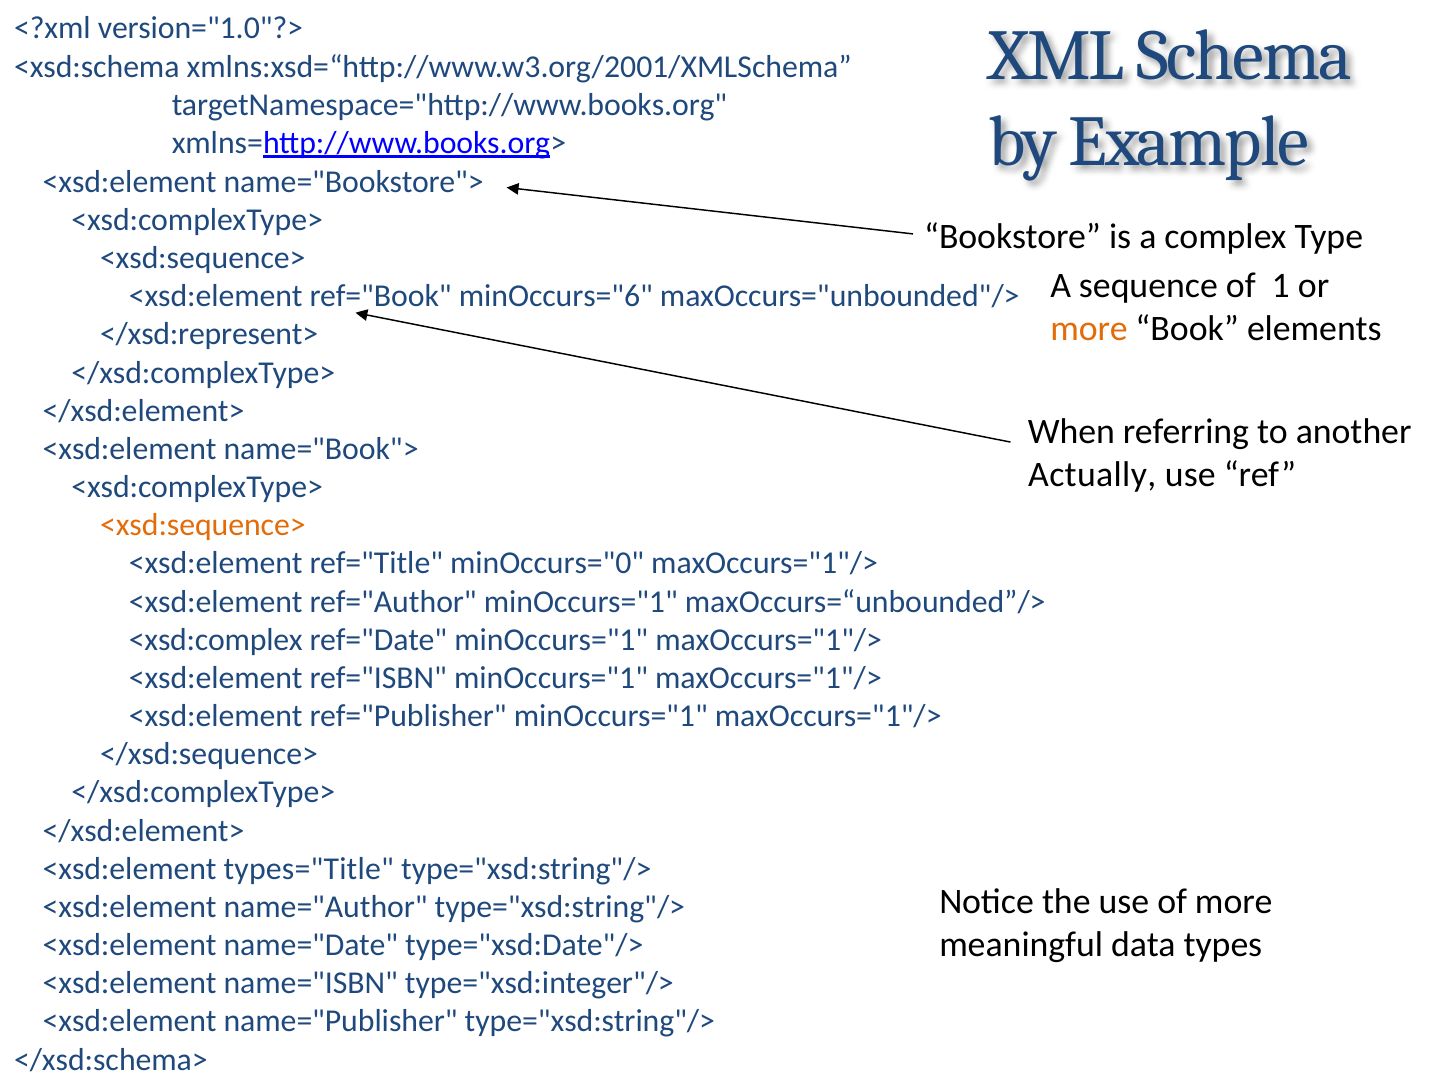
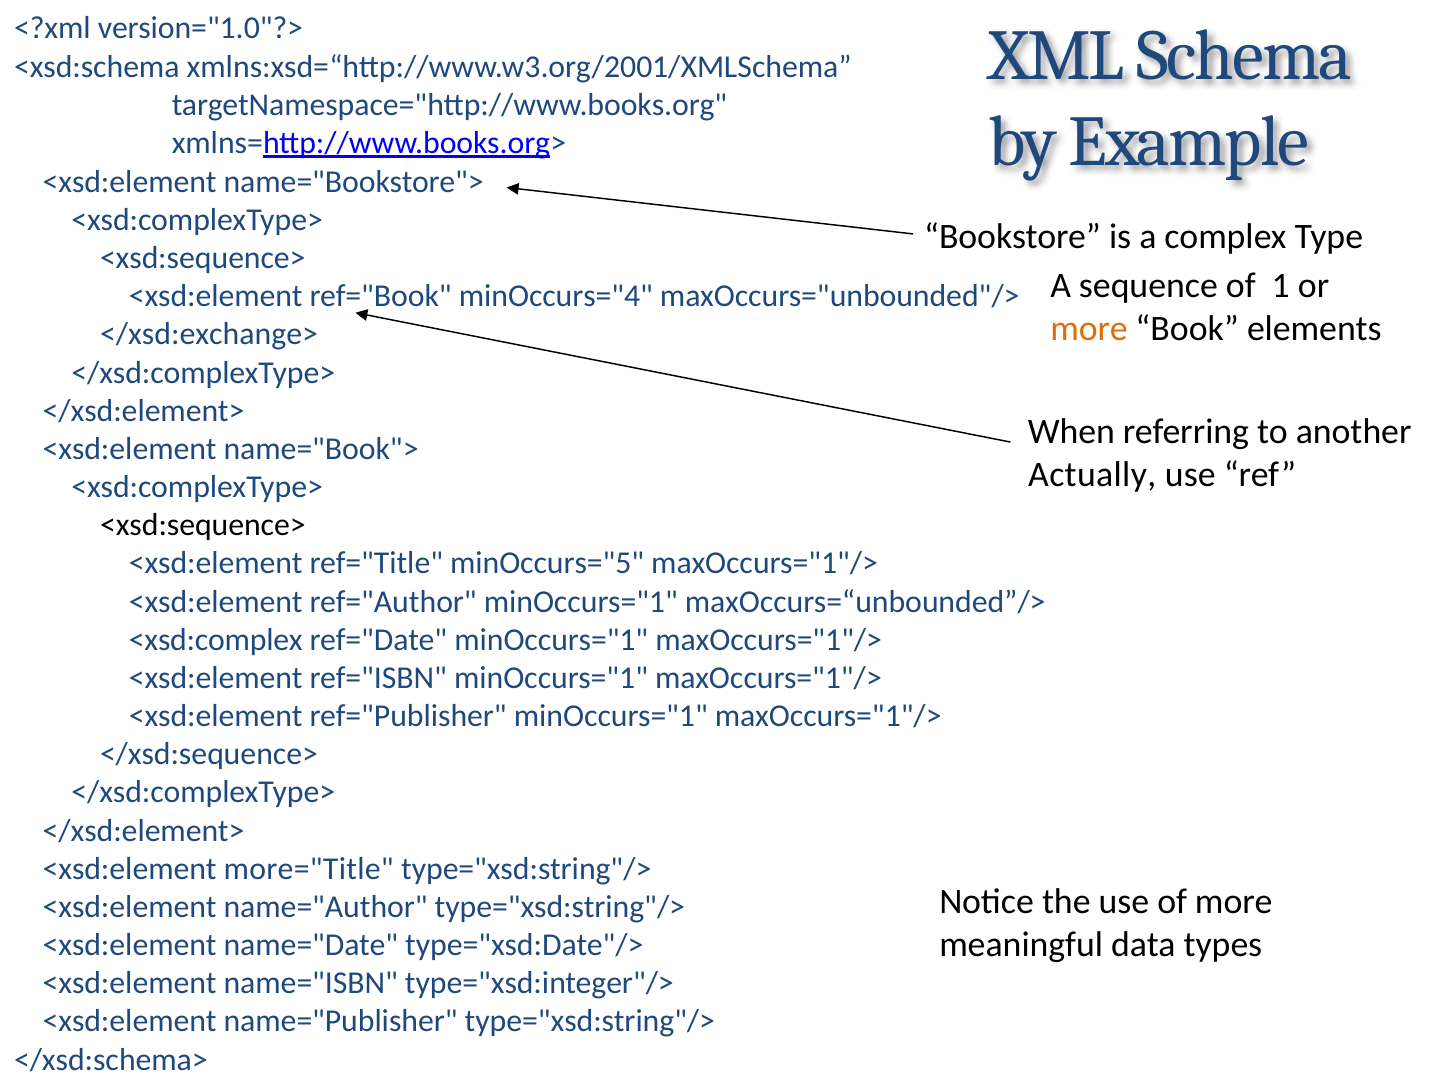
minOccurs="6: minOccurs="6 -> minOccurs="4 (556, 296)
</xsd:represent>: </xsd:represent> -> </xsd:exchange> (209, 334)
<xsd:sequence> colour: orange -> black (203, 525)
minOccurs="0: minOccurs="0 -> minOccurs="5 (547, 563)
types="Title: types="Title -> more="Title (309, 869)
